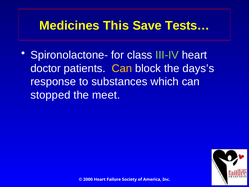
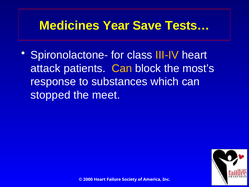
This: This -> Year (116, 25)
III-IV colour: light green -> yellow (167, 55)
doctor: doctor -> attack (46, 68)
days’s: days’s -> most’s (198, 68)
